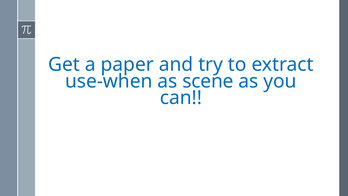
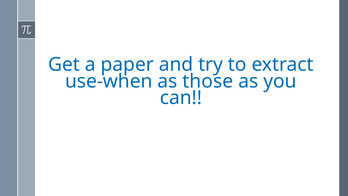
scene: scene -> those (208, 81)
